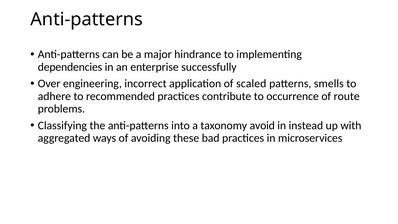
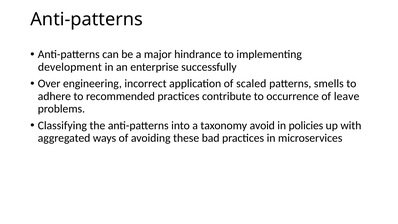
dependencies: dependencies -> development (70, 67)
route: route -> leave (347, 96)
instead: instead -> policies (306, 125)
